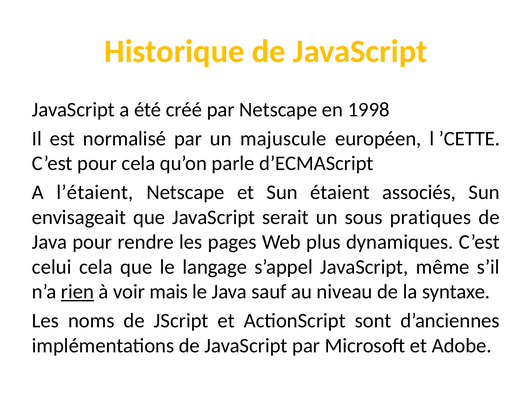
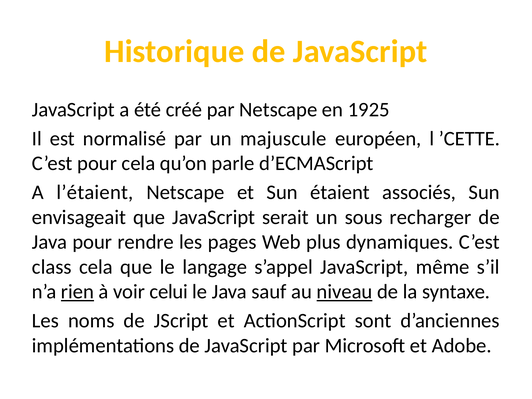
1998: 1998 -> 1925 (369, 110)
pratiques: pratiques -> recharger (431, 217)
celui: celui -> class (52, 267)
mais: mais -> celui (169, 292)
niveau underline: none -> present (345, 292)
